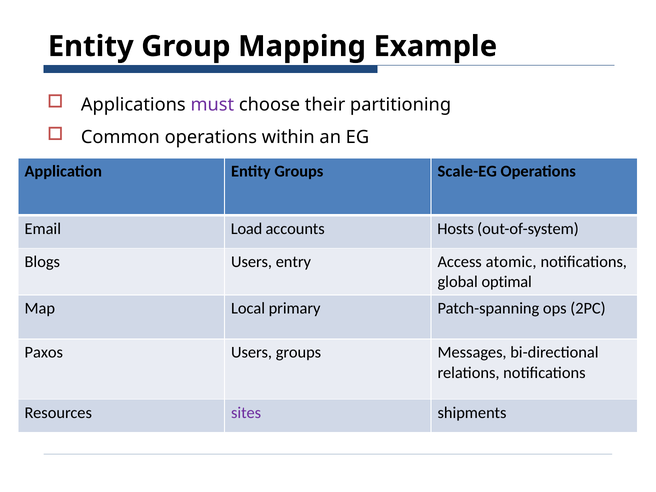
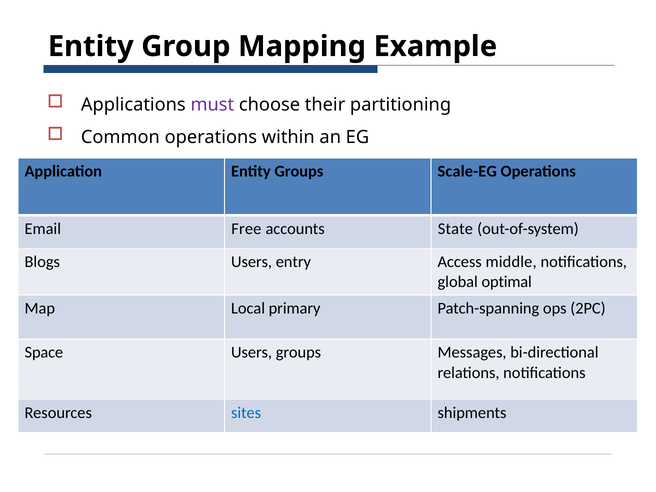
Load: Load -> Free (246, 229)
Hosts: Hosts -> State (455, 229)
atomic: atomic -> middle (511, 262)
Paxos: Paxos -> Space (44, 353)
sites colour: purple -> blue (246, 413)
